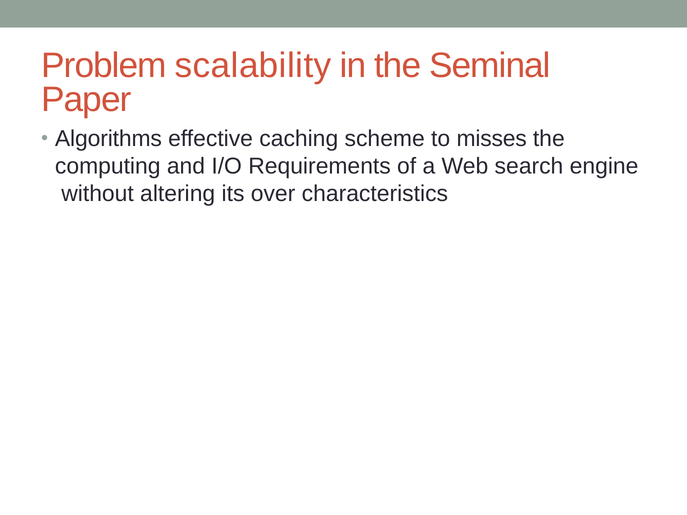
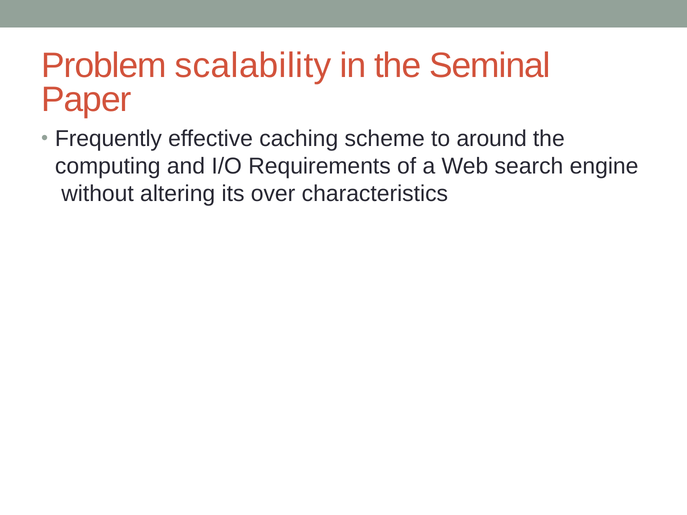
Algorithms: Algorithms -> Frequently (108, 139)
misses: misses -> around (492, 139)
